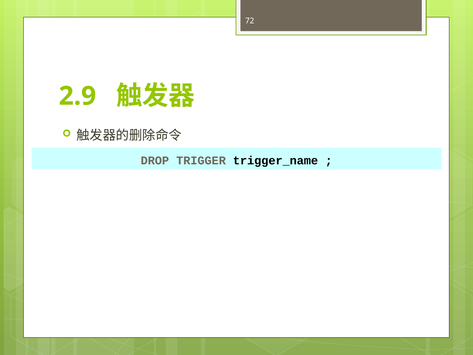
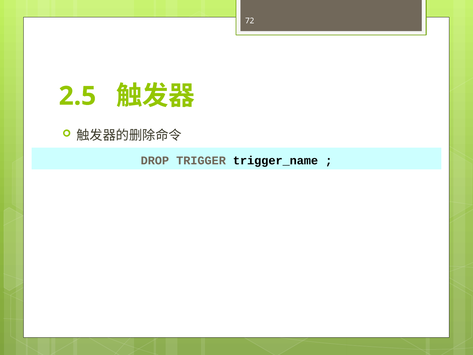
2.9: 2.9 -> 2.5 (77, 96)
